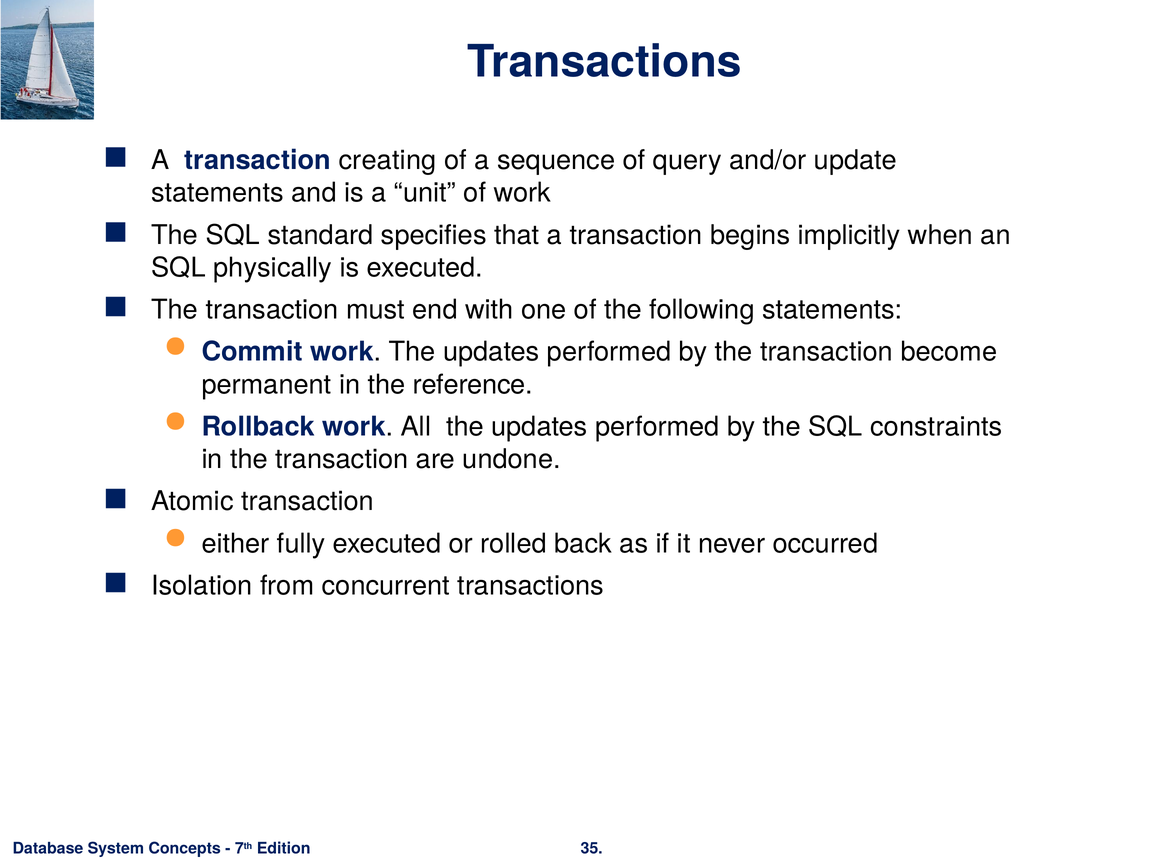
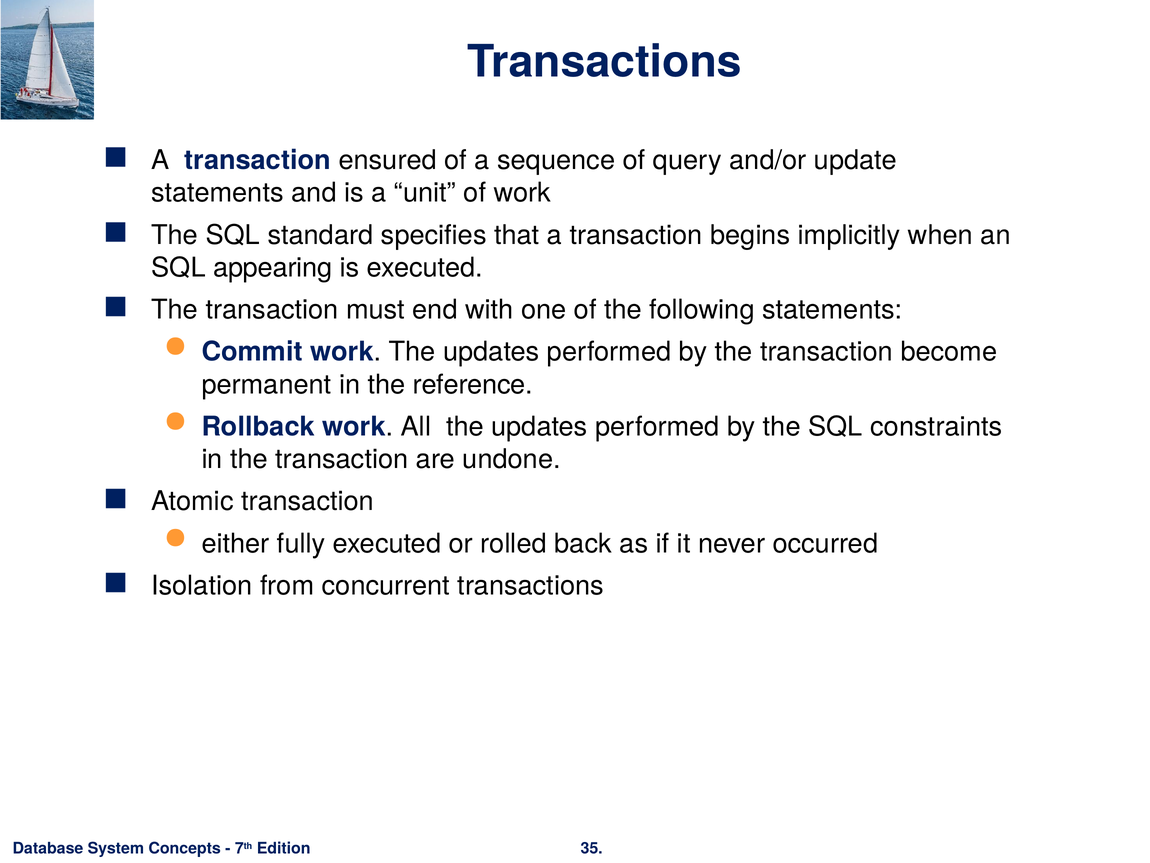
creating: creating -> ensured (388, 160)
physically: physically -> appearing (273, 268)
